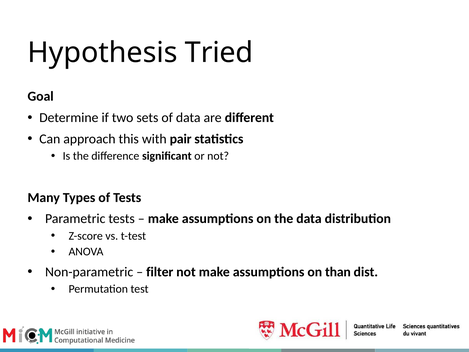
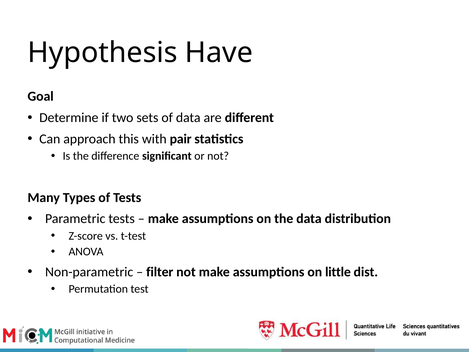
Tried: Tried -> Have (219, 53)
than: than -> little (338, 272)
